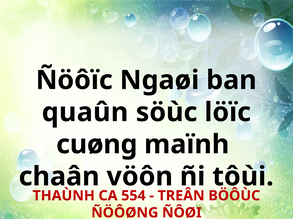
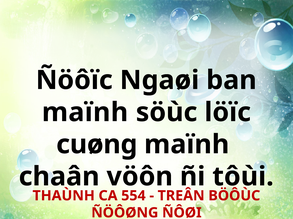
quaûn: quaûn -> maïnh (85, 113)
